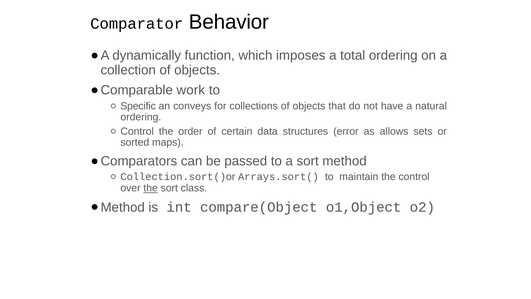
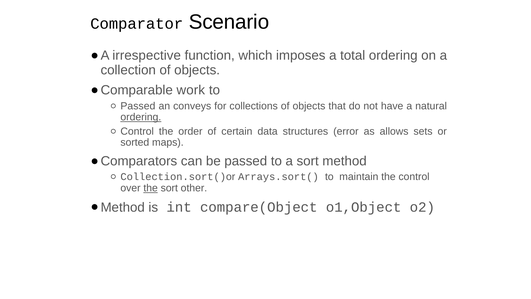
Behavior: Behavior -> Scenario (229, 22)
dynamically: dynamically -> irrespective (147, 56)
Specific: Specific -> Passed (138, 106)
ordering underline: none -> present (141, 117)
class: class -> other (194, 188)
